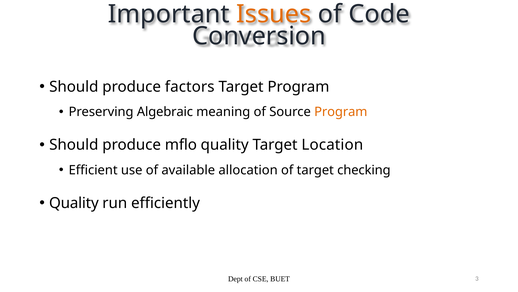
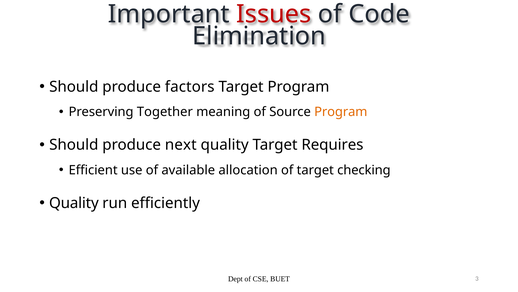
Issues colour: orange -> red (274, 14)
Conversion: Conversion -> Elimination (259, 36)
Algebraic: Algebraic -> Together (165, 112)
mflo: mflo -> next (181, 145)
Location: Location -> Requires (332, 145)
